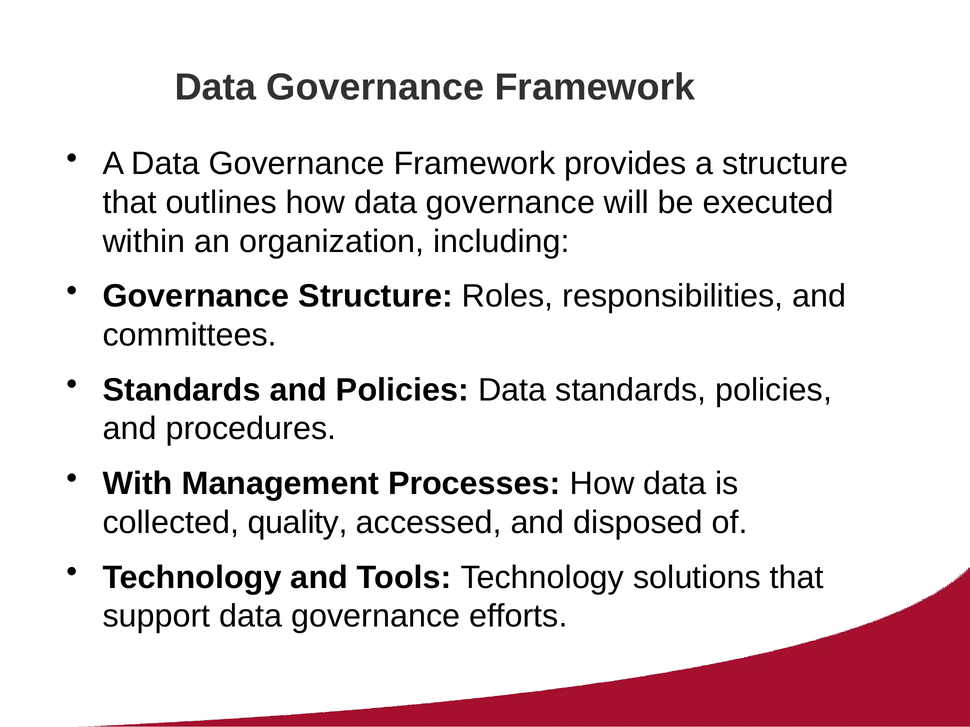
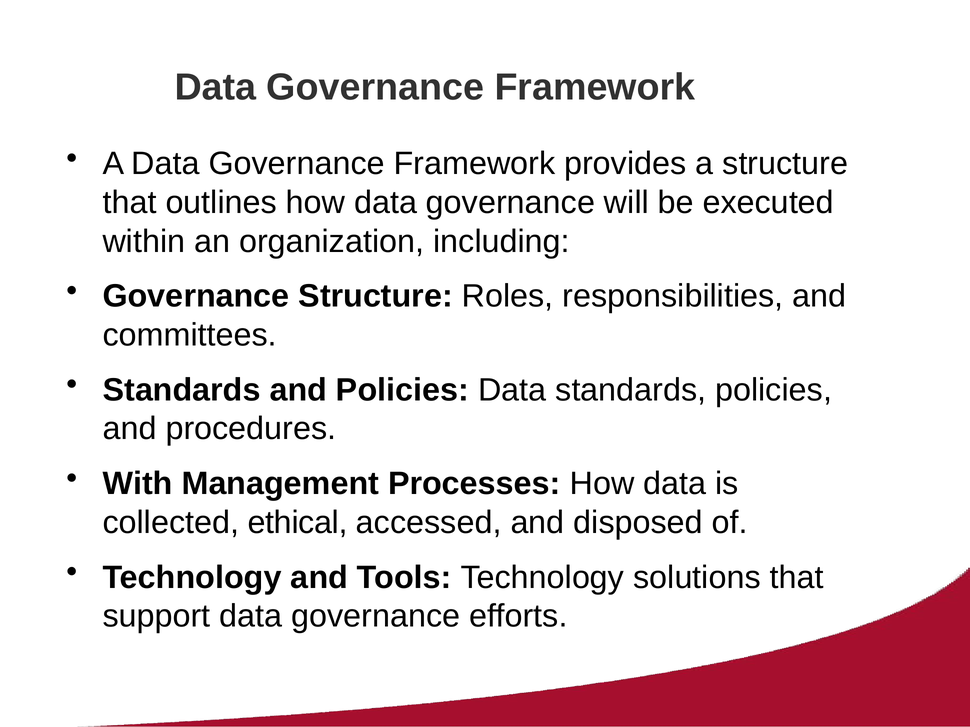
quality: quality -> ethical (298, 523)
